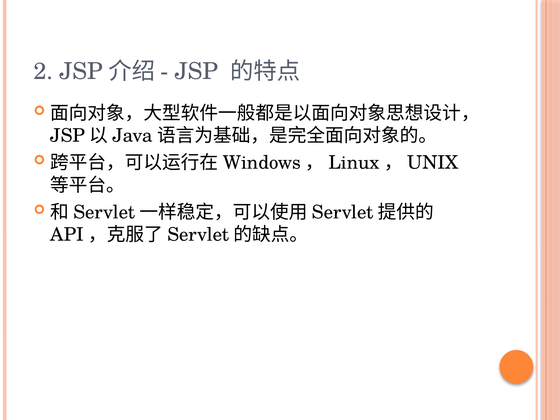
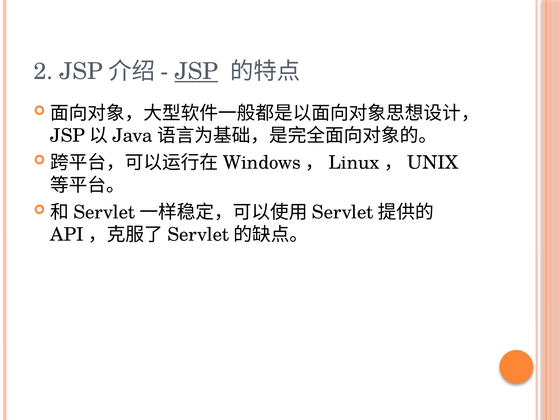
JSP underline: none -> present (196, 72)
